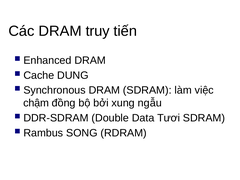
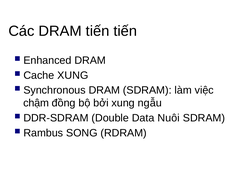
DRAM truy: truy -> tiến (98, 31)
Cache DUNG: DUNG -> XUNG (73, 75)
Tươi: Tươi -> Nuôi (169, 118)
